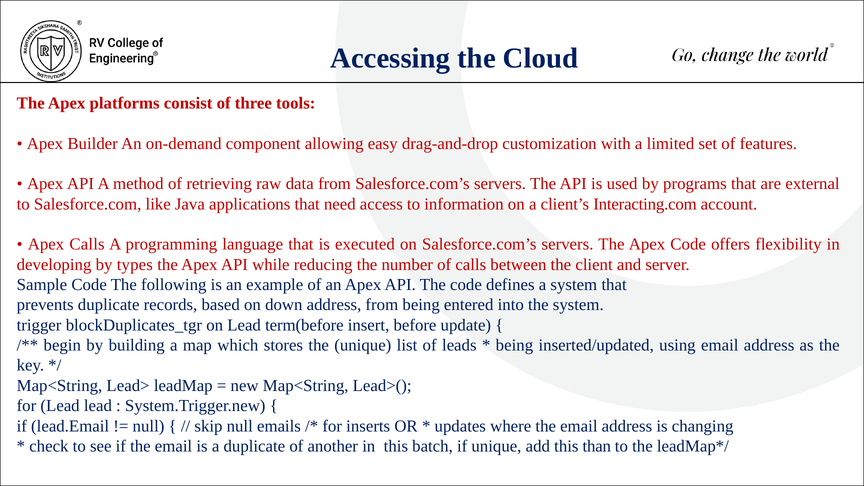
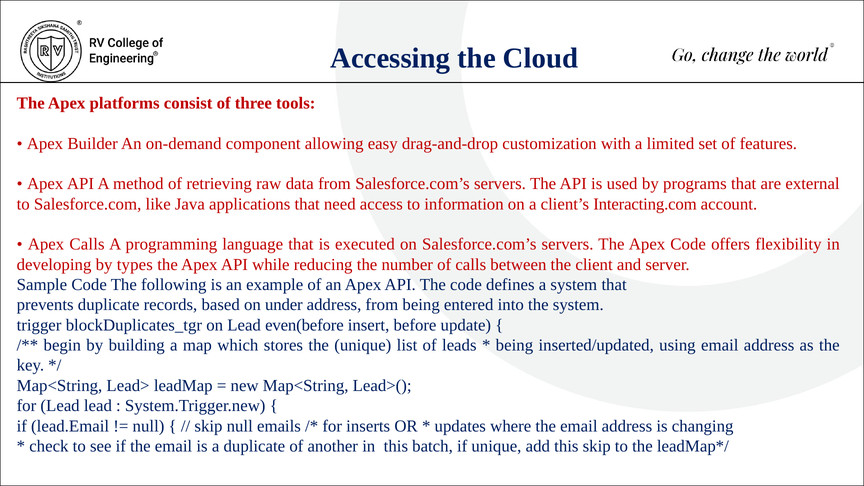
down: down -> under (284, 305)
term(before: term(before -> even(before (304, 325)
this than: than -> skip (597, 446)
